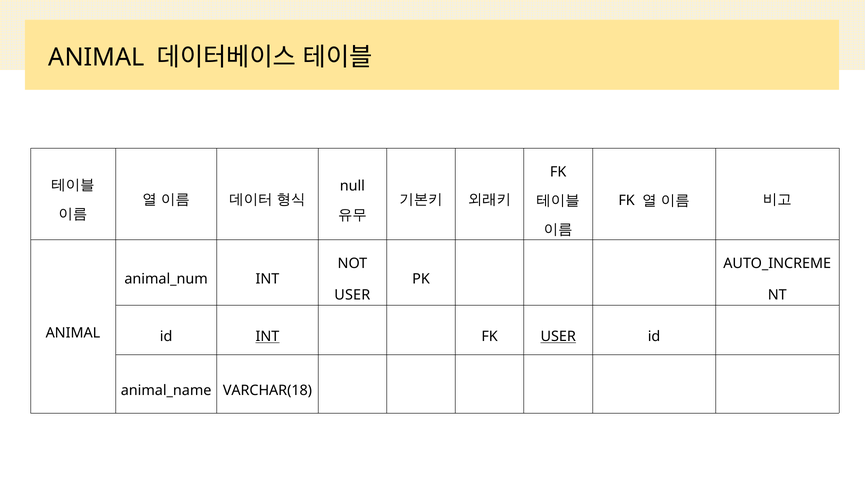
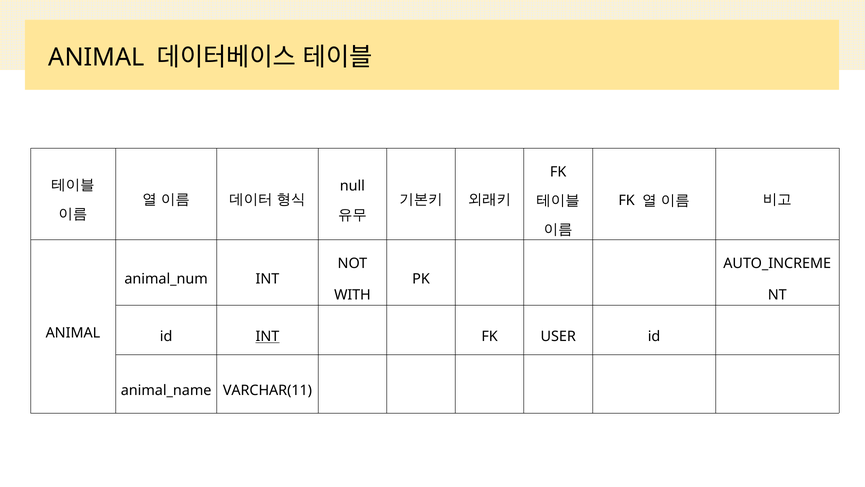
USER: USER -> WITH (352, 294)
USER underline: present -> none (558, 336)
VARCHAR(18: VARCHAR(18 -> VARCHAR(11 (267, 390)
